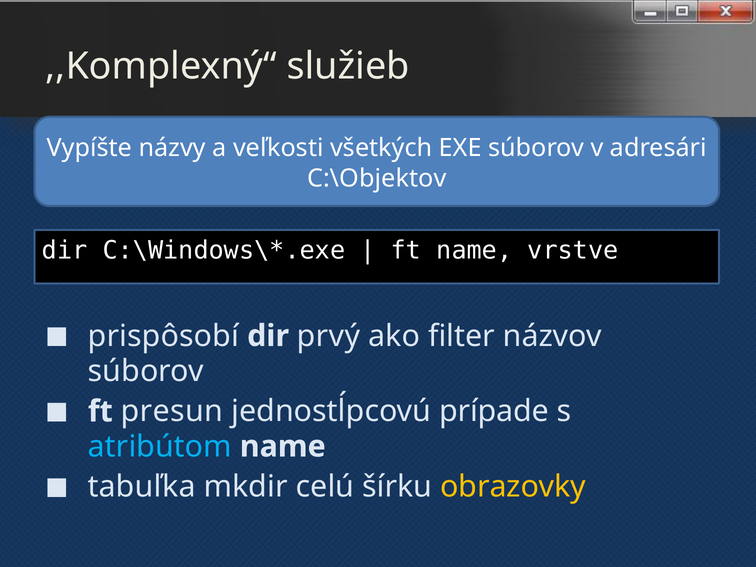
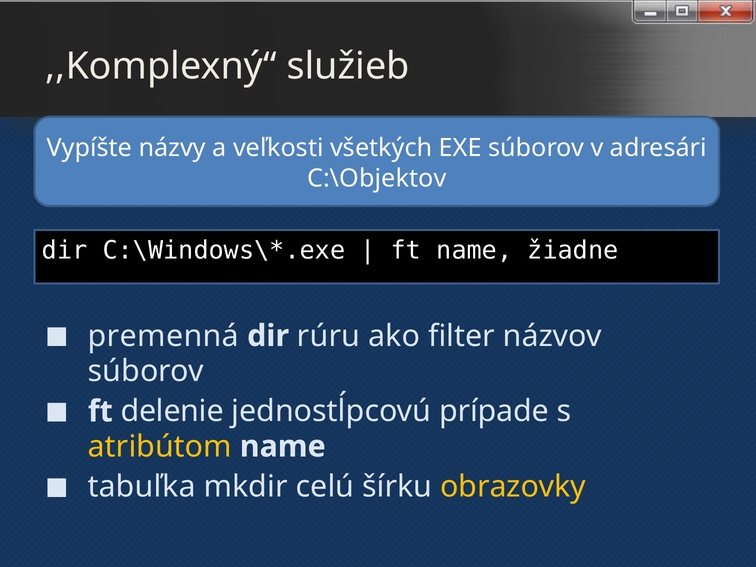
vrstve: vrstve -> žiadne (573, 251)
prispôsobí: prispôsobí -> premenná (163, 336)
prvý: prvý -> rúru (329, 336)
presun: presun -> delenie (172, 411)
atribútom colour: light blue -> yellow (160, 446)
